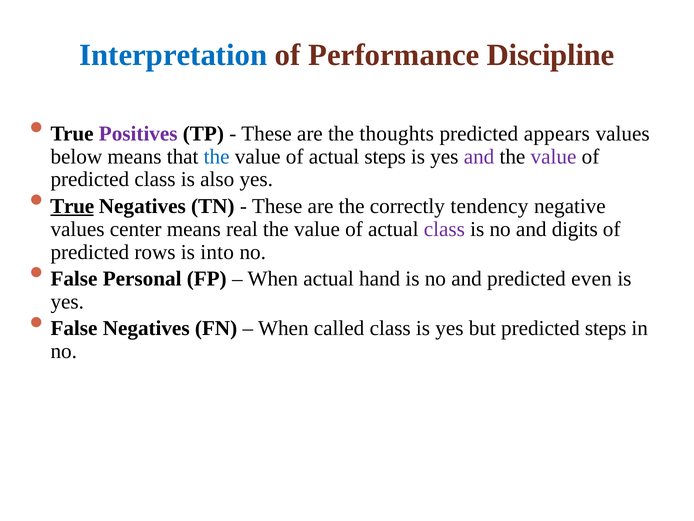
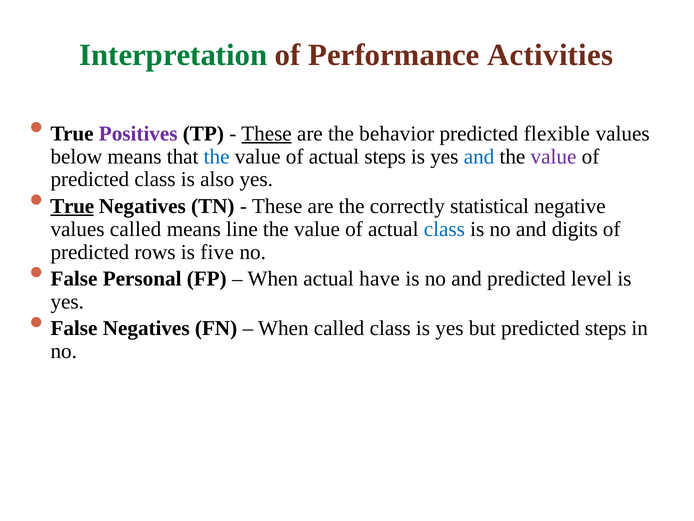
Interpretation colour: blue -> green (173, 55)
Discipline: Discipline -> Activities (550, 55)
These underline: none -> present (267, 134)
thoughts: thoughts -> behavior (397, 134)
appears: appears -> flexible (557, 134)
and colour: purple -> blue (479, 156)
tendency: tendency -> statistical (490, 206)
values center: center -> called (136, 229)
real: real -> line (242, 229)
class colour: purple -> blue (444, 229)
into: into -> five (217, 252)
hand: hand -> have (380, 278)
even: even -> level (592, 278)
